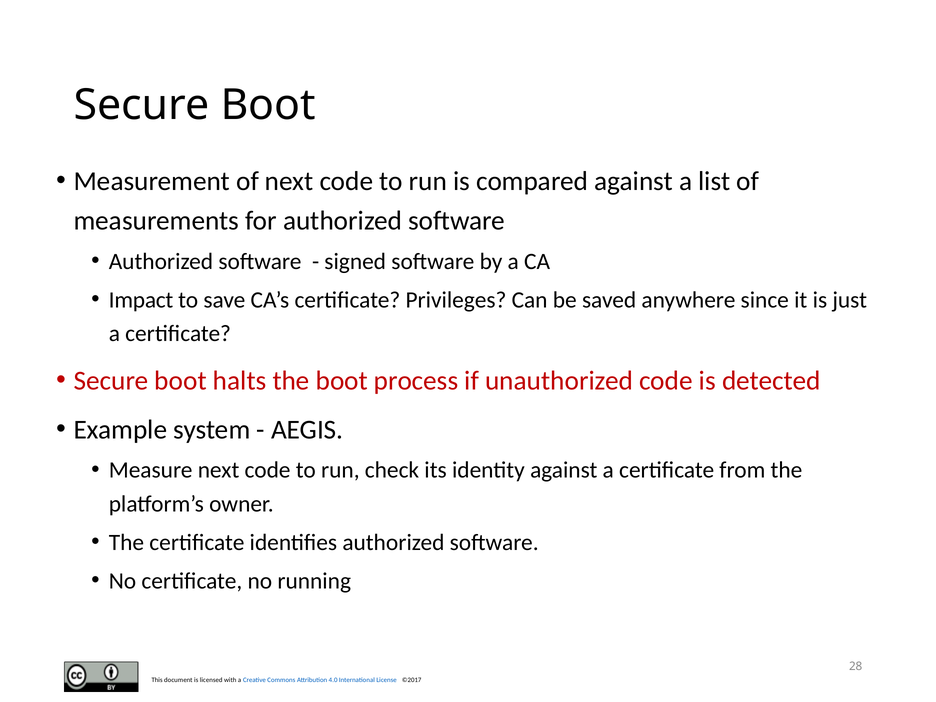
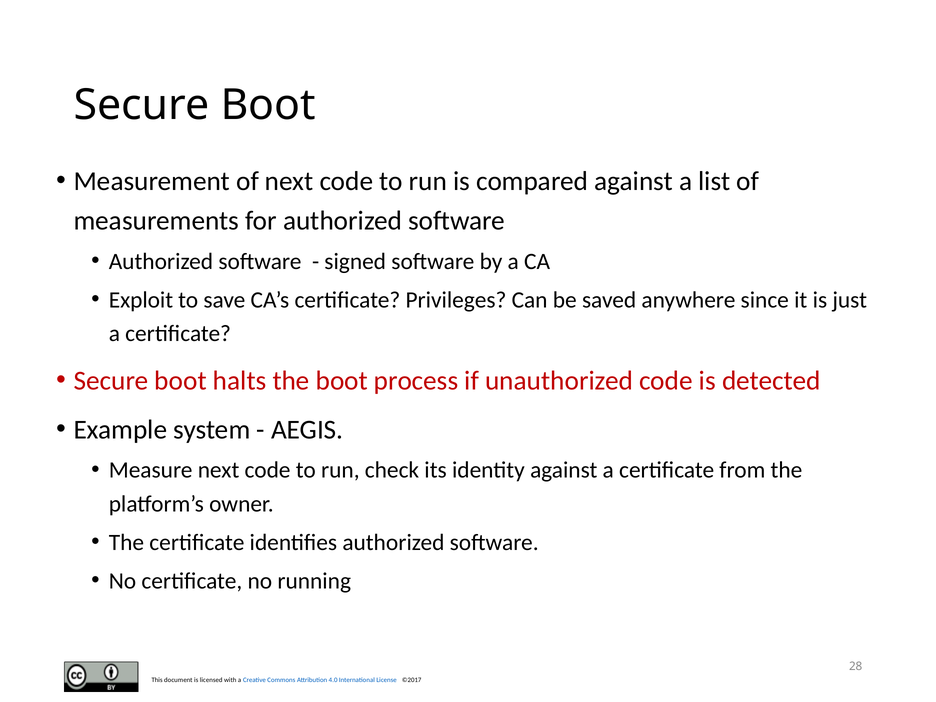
Impact: Impact -> Exploit (141, 300)
